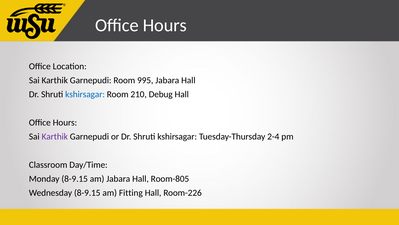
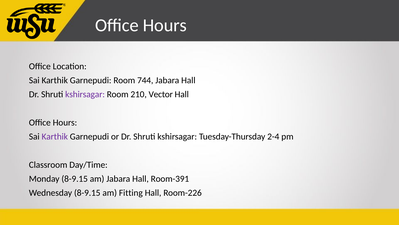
995: 995 -> 744 (145, 80)
kshirsagar colour: blue -> purple (85, 94)
Debug: Debug -> Vector (161, 94)
Room-805: Room-805 -> Room-391 (170, 178)
